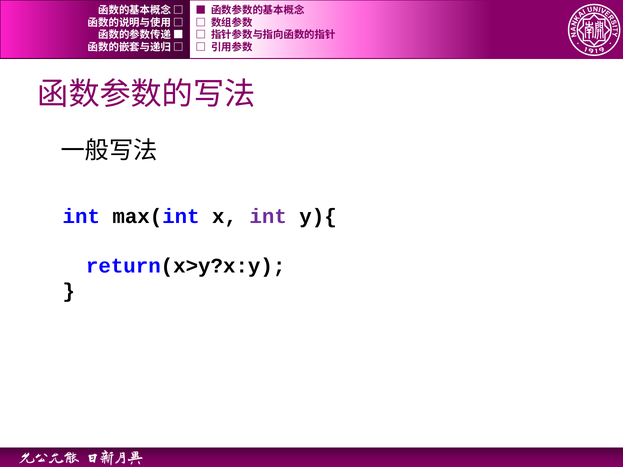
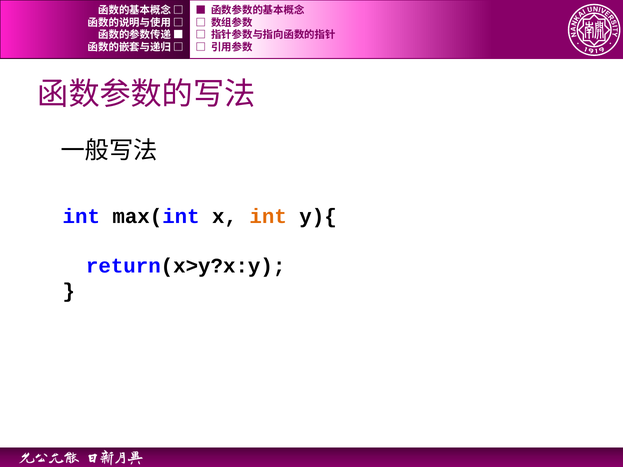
int colour: purple -> orange (268, 216)
